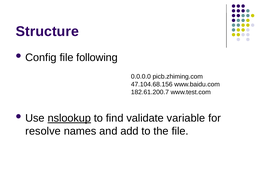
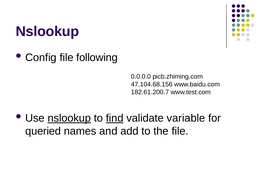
Structure: Structure -> Nslookup (47, 32)
find underline: none -> present (115, 118)
resolve: resolve -> queried (43, 131)
